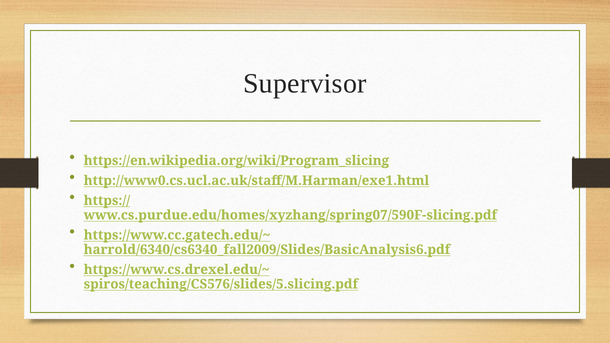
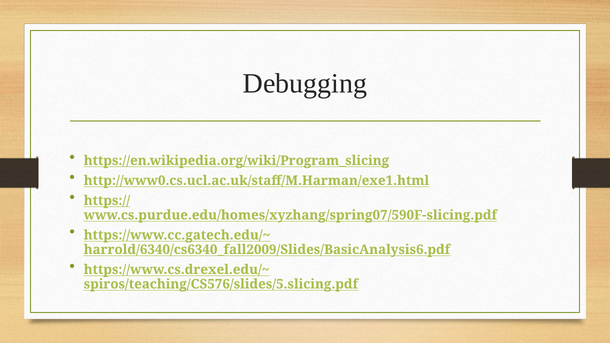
Supervisor: Supervisor -> Debugging (305, 84)
